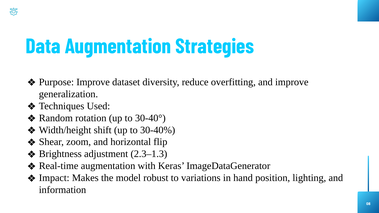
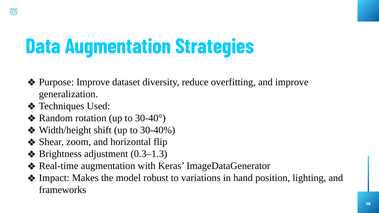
2.3–1.3: 2.3–1.3 -> 0.3–1.3 (149, 154)
information: information -> frameworks (63, 190)
